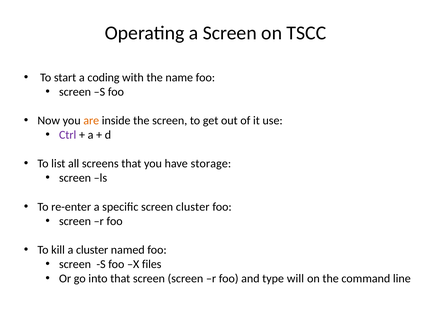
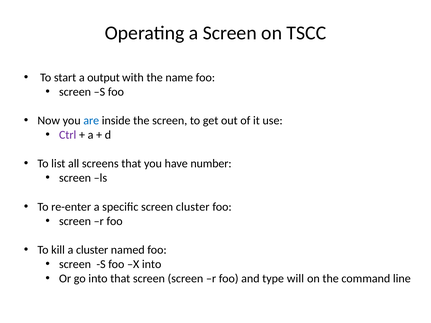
coding: coding -> output (103, 78)
are colour: orange -> blue (91, 121)
storage: storage -> number (211, 164)
X files: files -> into (152, 264)
